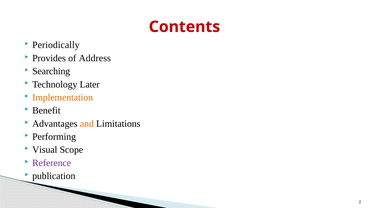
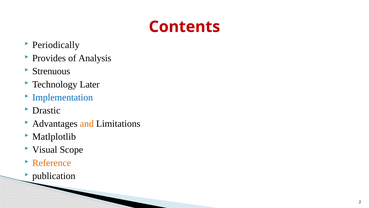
Address: Address -> Analysis (95, 58)
Searching: Searching -> Strenuous (51, 71)
Implementation colour: orange -> blue (63, 97)
Benefit: Benefit -> Drastic (46, 110)
Performing: Performing -> Matlplotlib (54, 136)
Reference colour: purple -> orange (52, 163)
